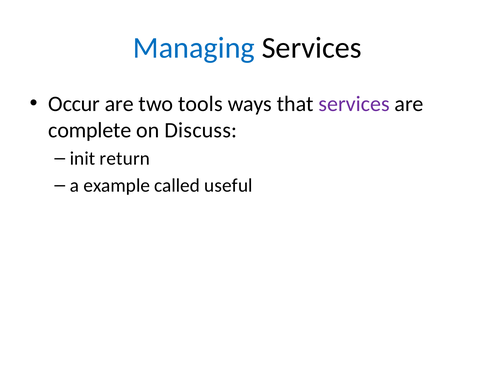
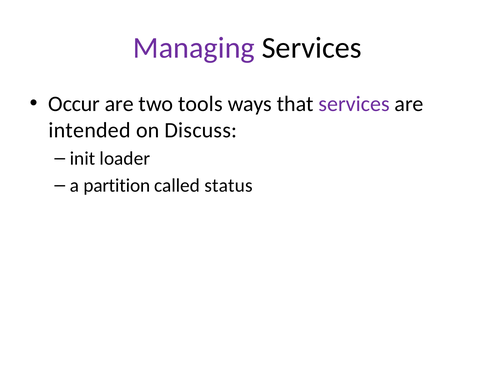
Managing colour: blue -> purple (194, 48)
complete: complete -> intended (90, 130)
return: return -> loader (125, 159)
example: example -> partition (117, 186)
useful: useful -> status (228, 186)
